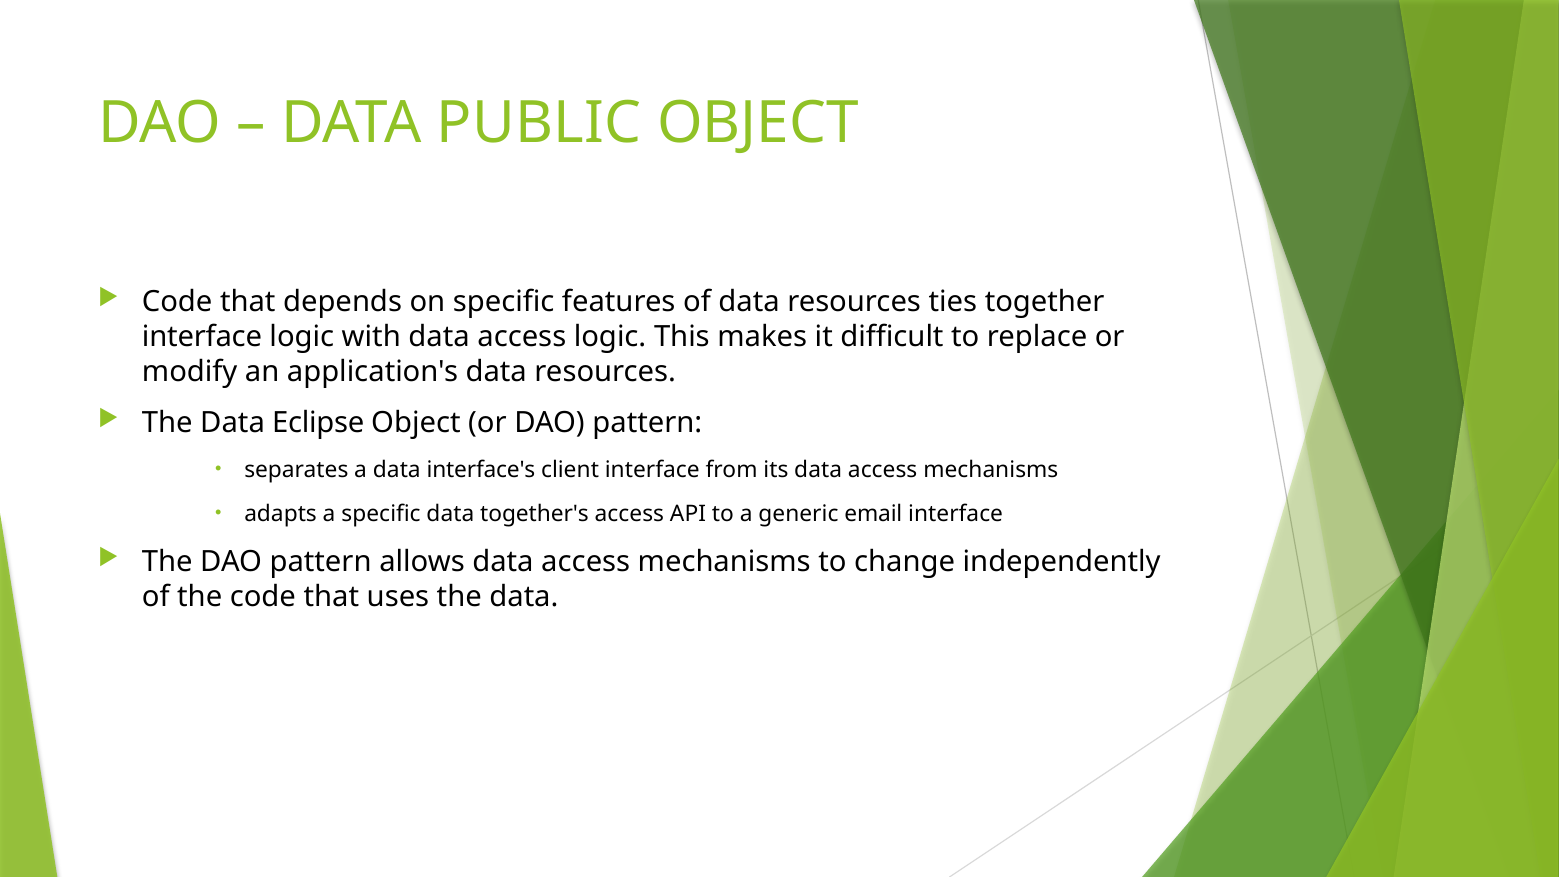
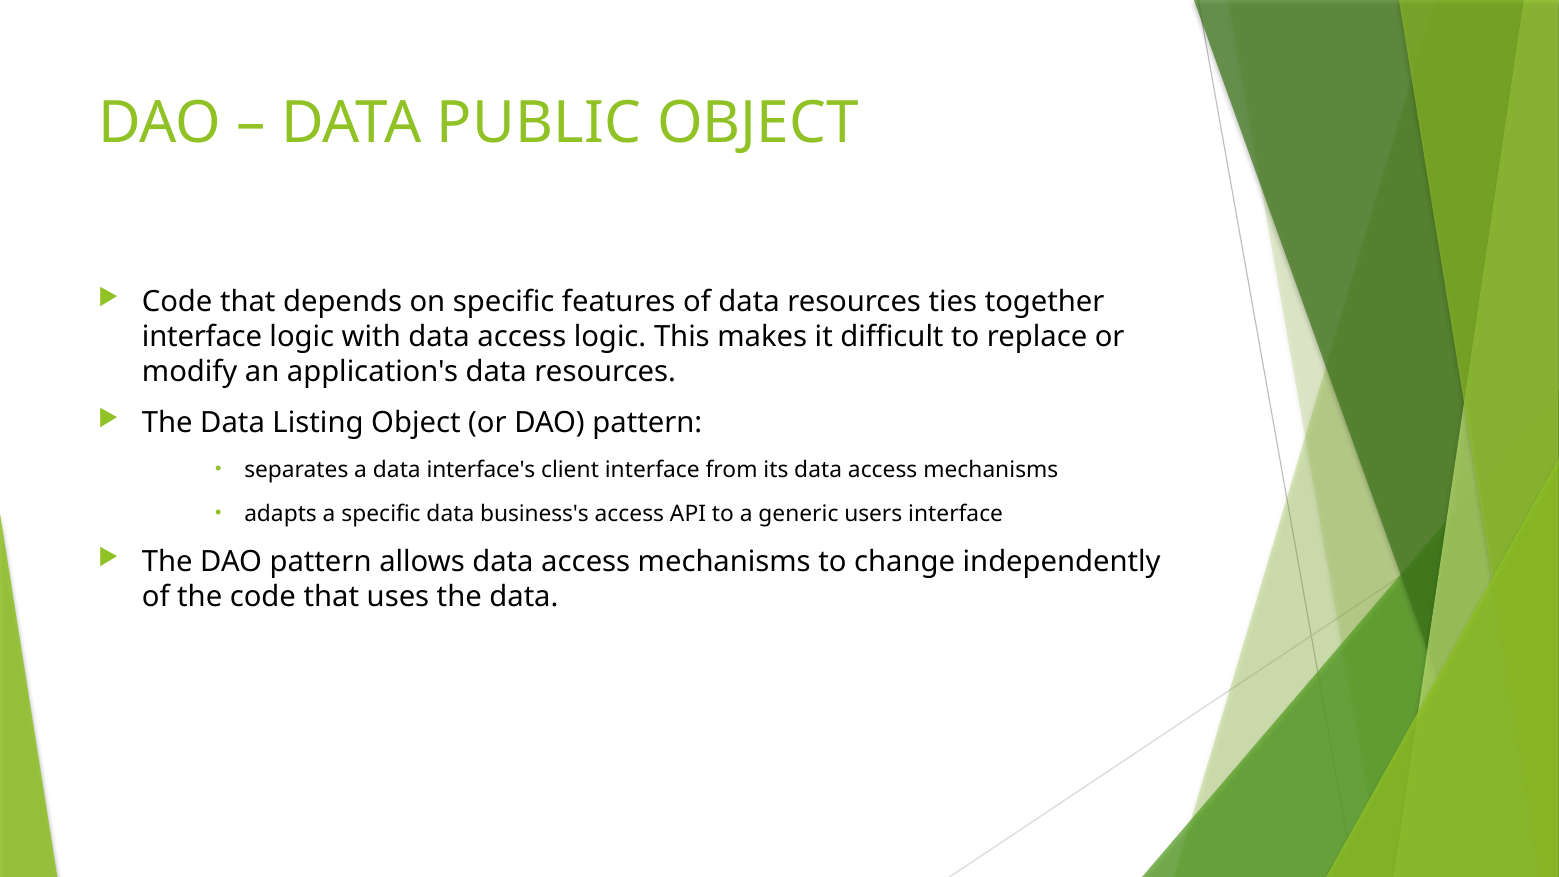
Eclipse: Eclipse -> Listing (318, 423)
together's: together's -> business's (535, 514)
email: email -> users (873, 514)
